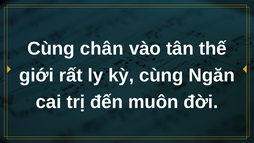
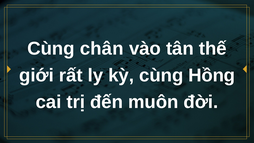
Ngăn: Ngăn -> Hồng (212, 75)
